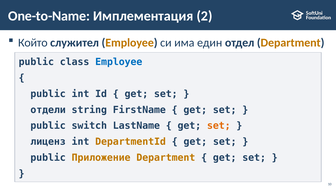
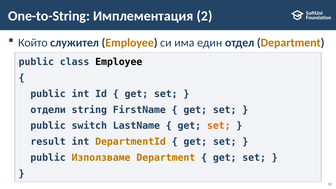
One-to-Name: One-to-Name -> One-to-String (49, 16)
Employee colour: blue -> black (119, 62)
лиценз: лиценз -> result (48, 142)
Приложение: Приложение -> Използваме (101, 158)
